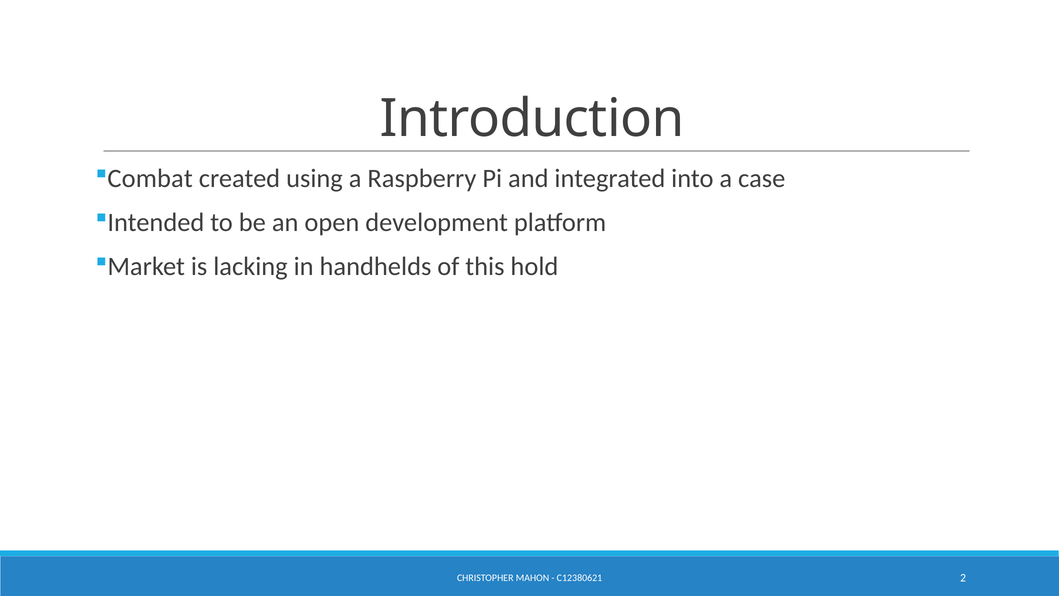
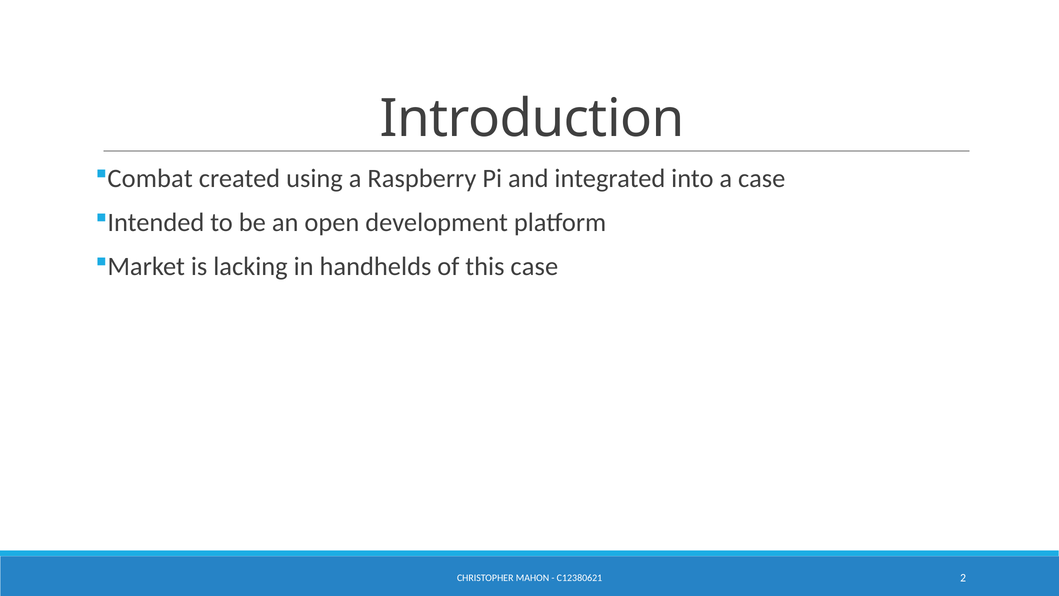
this hold: hold -> case (534, 266)
